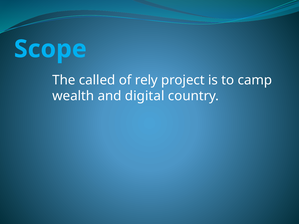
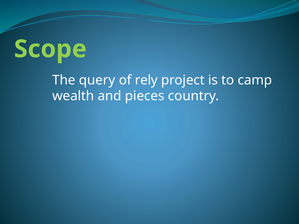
Scope colour: light blue -> light green (50, 49)
called: called -> query (97, 80)
digital: digital -> pieces (145, 96)
